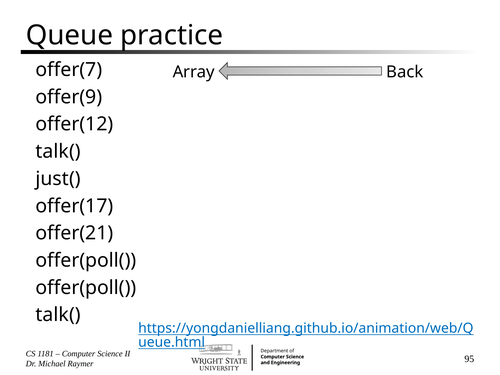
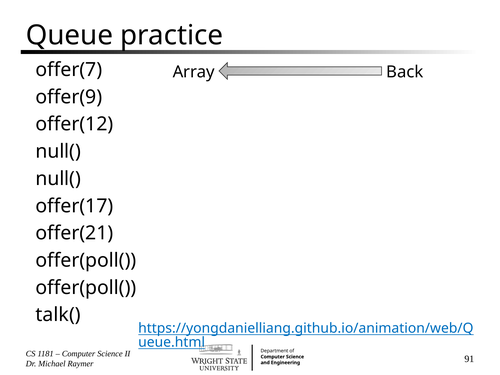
talk(: talk( -> null( (58, 151)
just(: just( -> null( (58, 179)
95: 95 -> 91 (469, 359)
